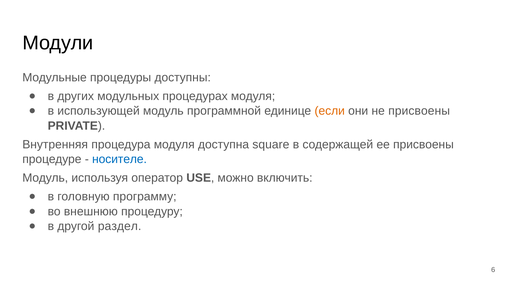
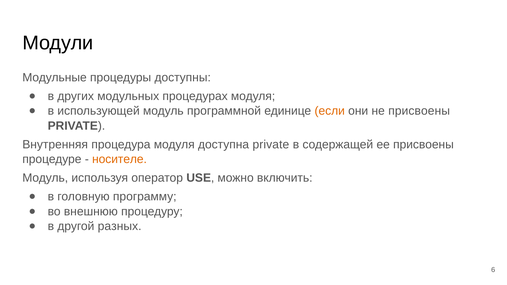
доступна square: square -> private (271, 145)
носителе colour: blue -> orange (119, 159)
раздел: раздел -> разных (120, 226)
